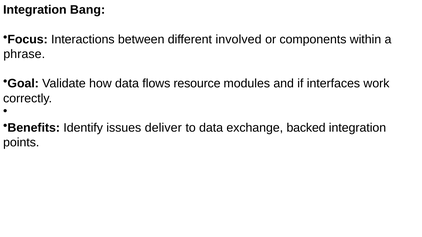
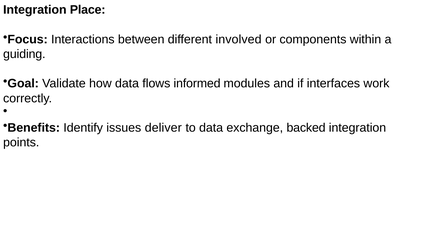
Bang: Bang -> Place (88, 10)
phrase: phrase -> guiding (24, 54)
resource: resource -> informed (197, 84)
